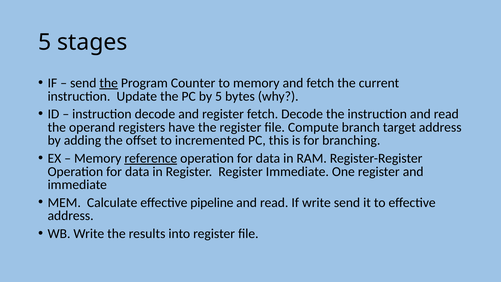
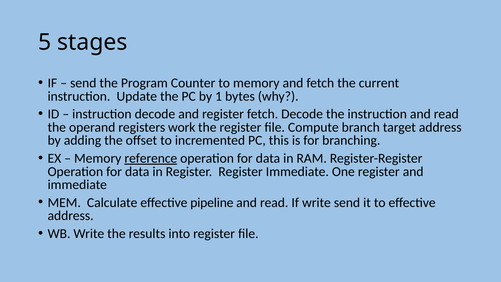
the underline: present -> none (109, 83)
by 5: 5 -> 1 (219, 96)
have: have -> work (182, 127)
